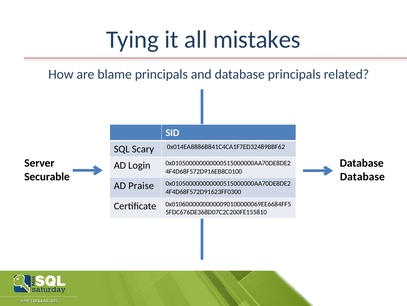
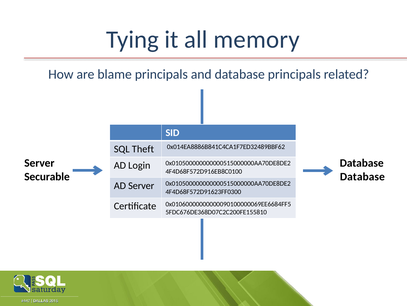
mistakes: mistakes -> memory (257, 39)
Scary: Scary -> Theft (143, 149)
AD Praise: Praise -> Server (141, 185)
